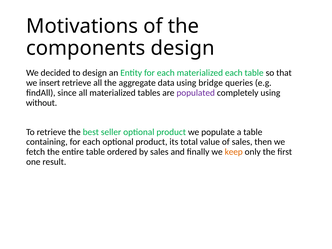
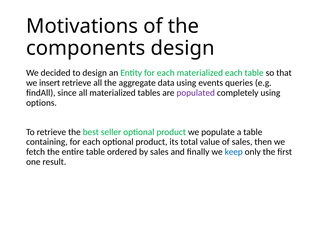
bridge: bridge -> events (211, 83)
without: without -> options (41, 103)
keep colour: orange -> blue (234, 152)
